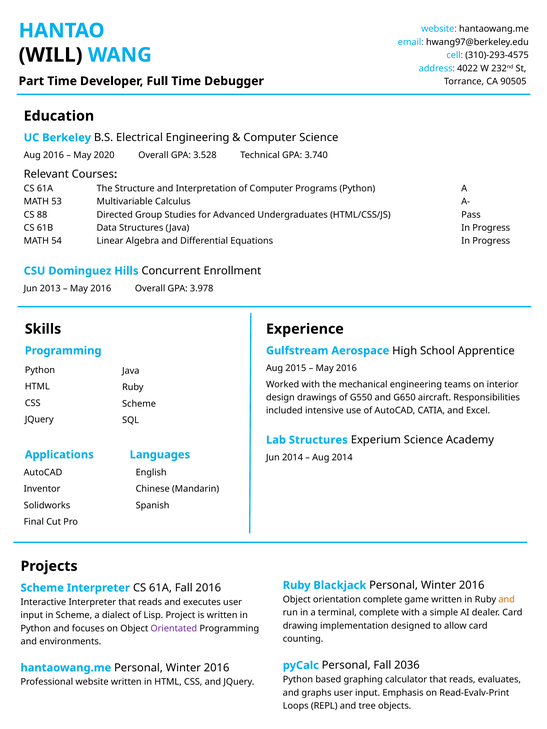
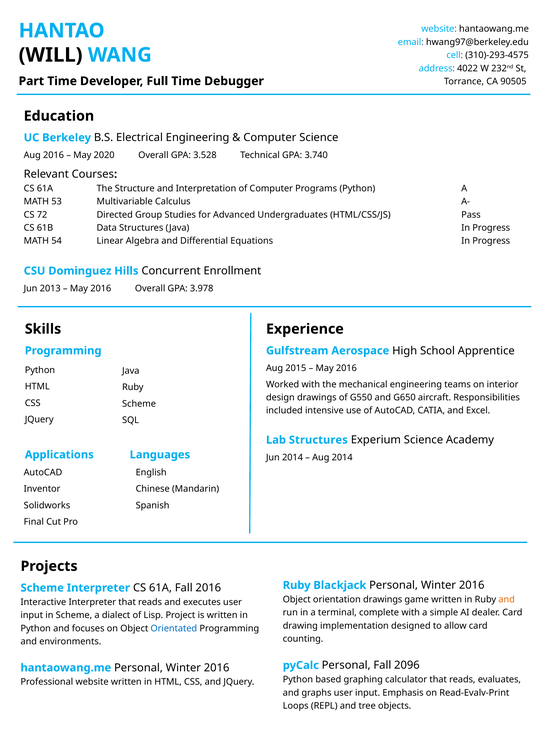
88: 88 -> 72 (42, 215)
orientation complete: complete -> drawings (383, 600)
Orientated colour: purple -> blue (174, 629)
2036: 2036 -> 2096 (407, 666)
